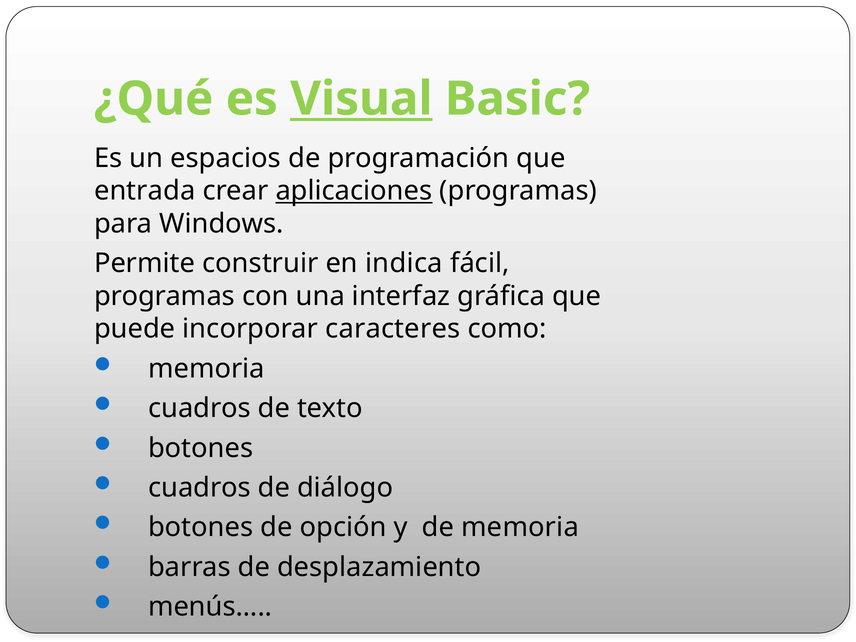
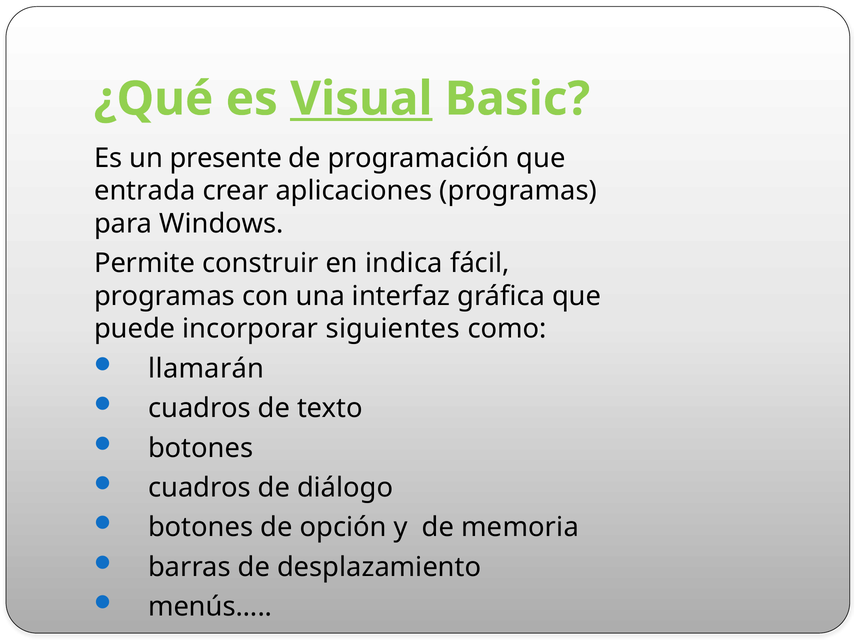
espacios: espacios -> presente (226, 158)
aplicaciones underline: present -> none (354, 191)
caracteres: caracteres -> siguientes (393, 329)
memoria: memoria -> llamarán (206, 369)
